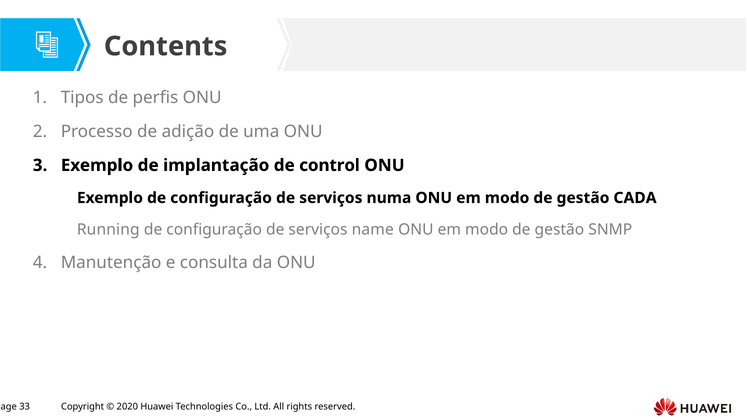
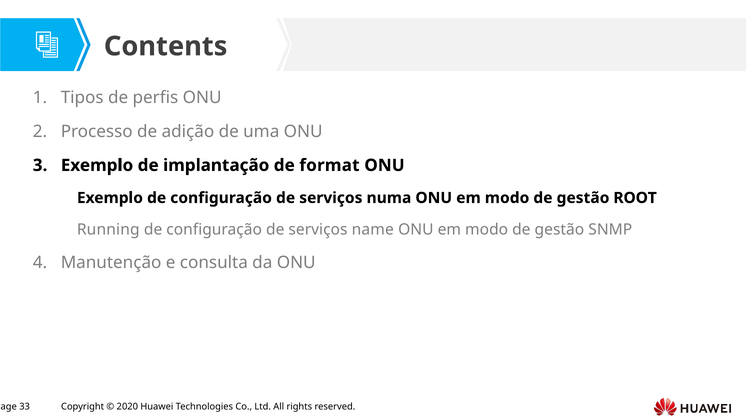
control: control -> format (329, 165)
CADA: CADA -> ROOT (635, 198)
